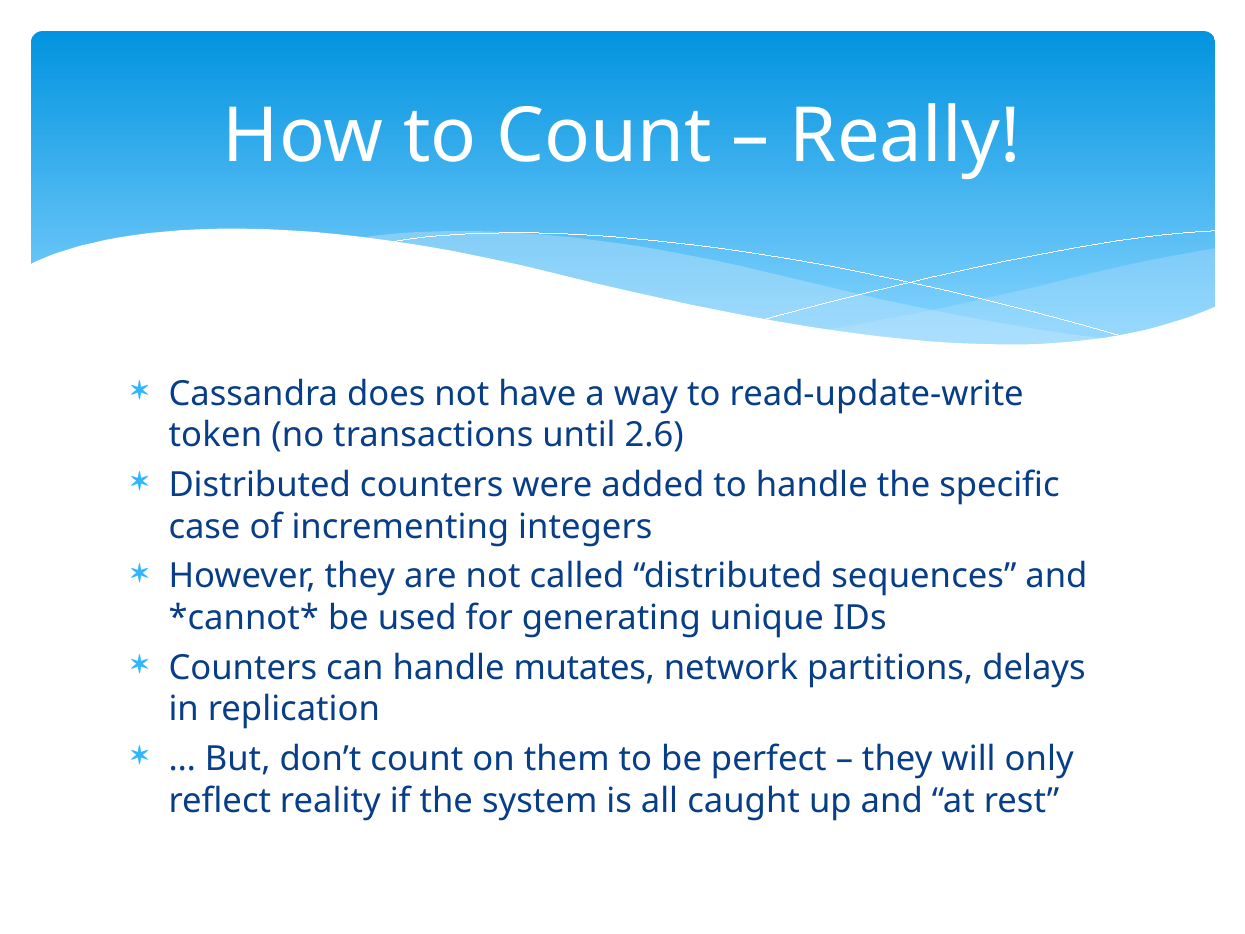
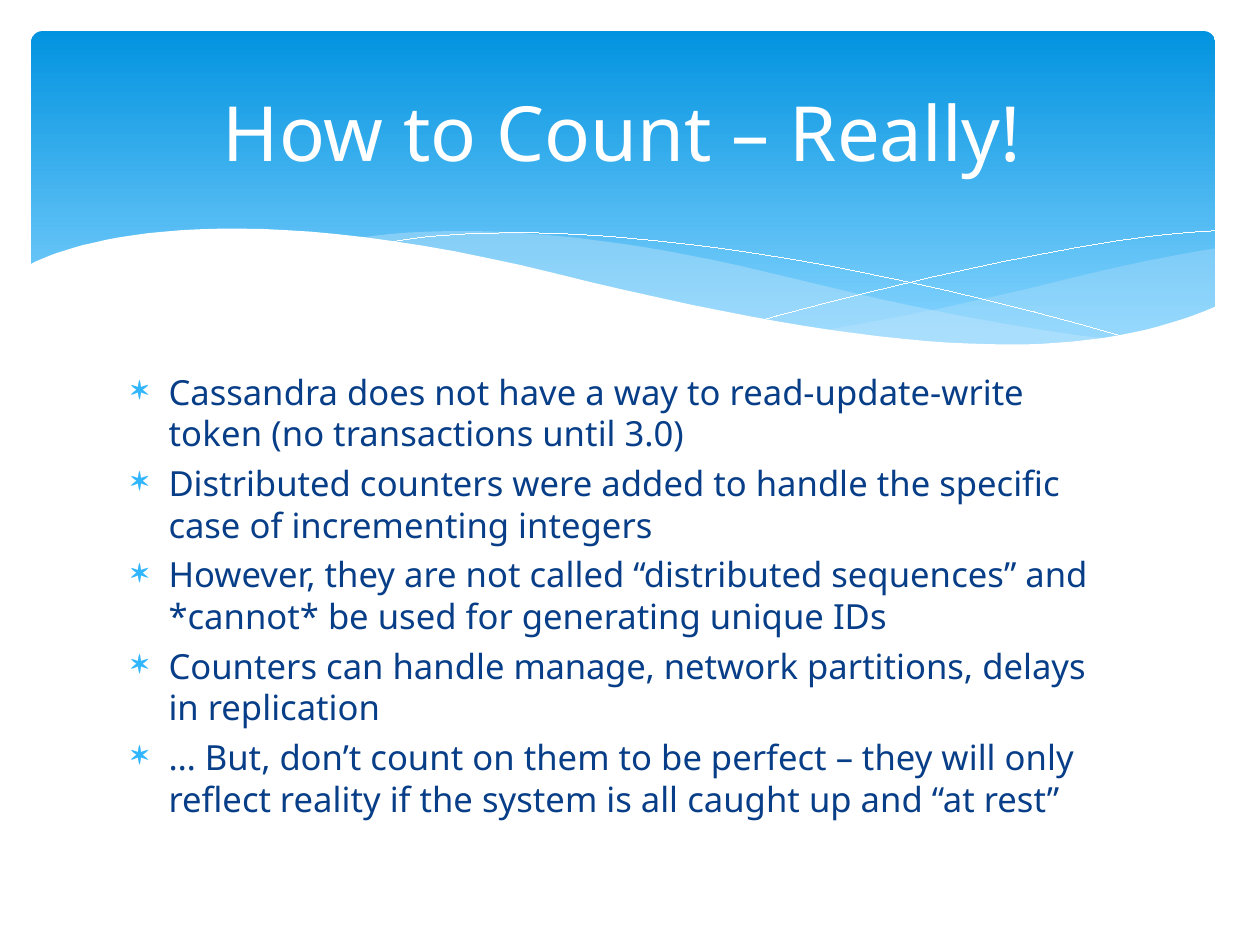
2.6: 2.6 -> 3.0 (654, 435)
mutates: mutates -> manage (584, 668)
